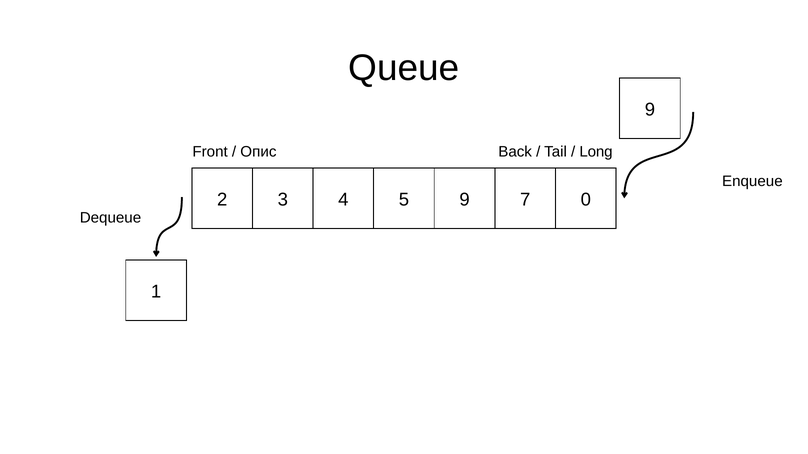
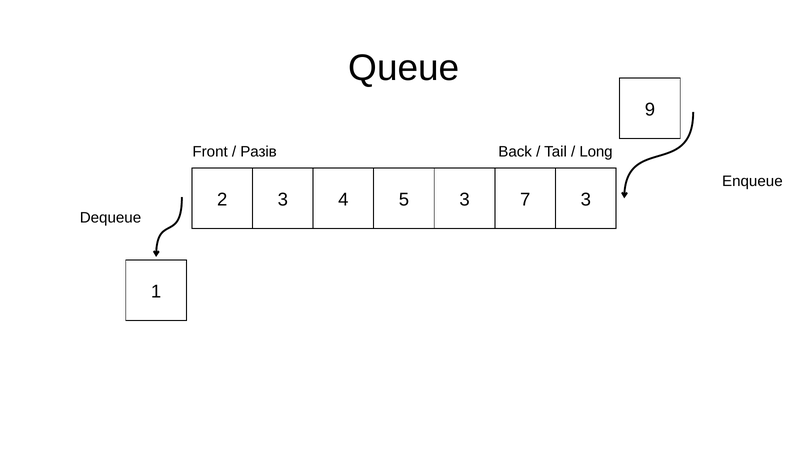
Опис: Опис -> Разів (259, 152)
5 9: 9 -> 3 (465, 200)
7 0: 0 -> 3 (586, 200)
